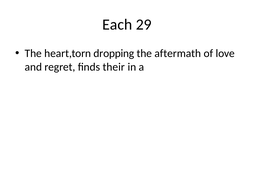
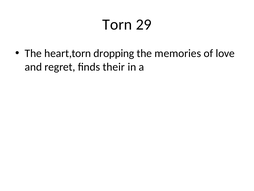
Each: Each -> Torn (117, 25)
aftermath: aftermath -> memories (178, 53)
